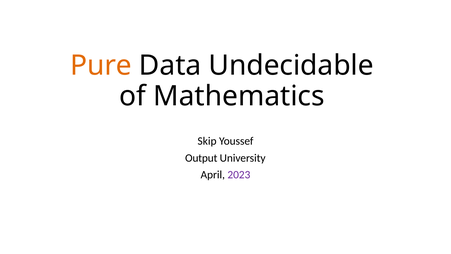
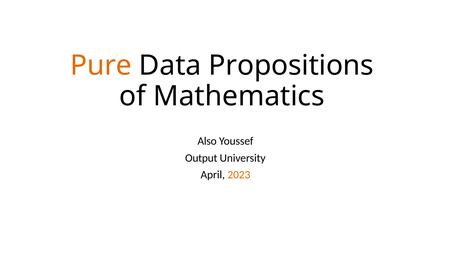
Undecidable: Undecidable -> Propositions (291, 65)
Skip: Skip -> Also (207, 141)
2023 colour: purple -> orange (239, 175)
